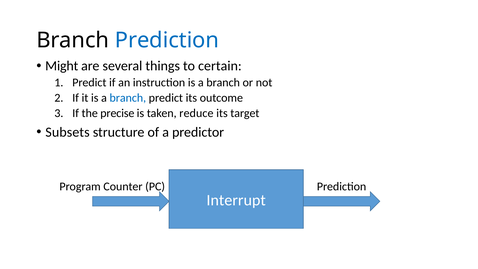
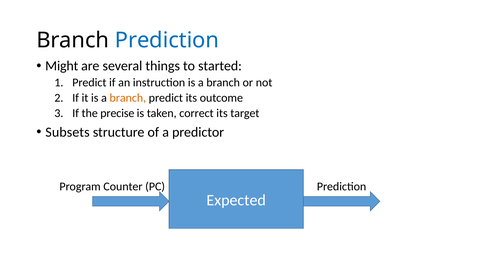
certain: certain -> started (220, 66)
branch colour: blue -> orange (128, 98)
reduce: reduce -> correct (196, 113)
Interrupt: Interrupt -> Expected (236, 200)
